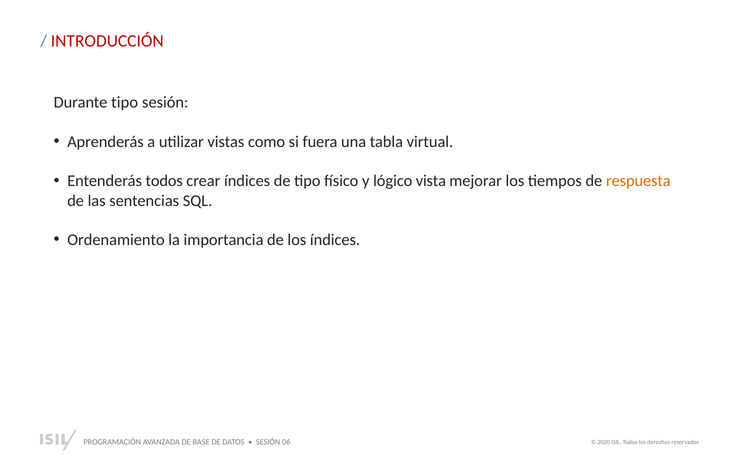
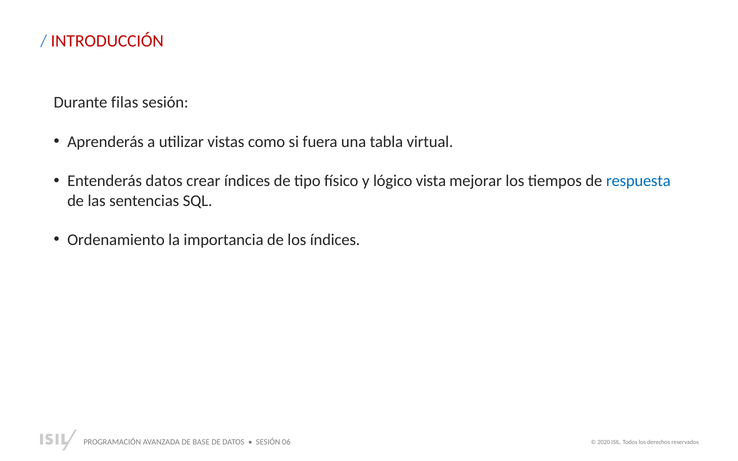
Durante tipo: tipo -> filas (125, 102)
Entenderás todos: todos -> datos (164, 181)
respuesta colour: orange -> blue (638, 181)
